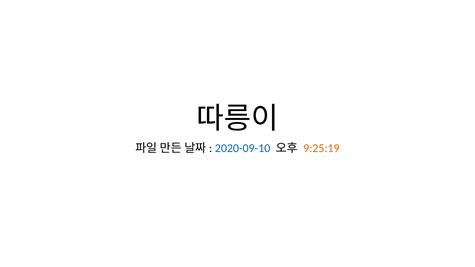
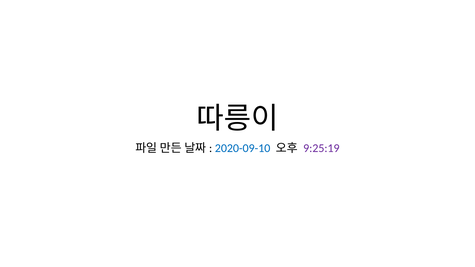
9:25:19 colour: orange -> purple (321, 148)
